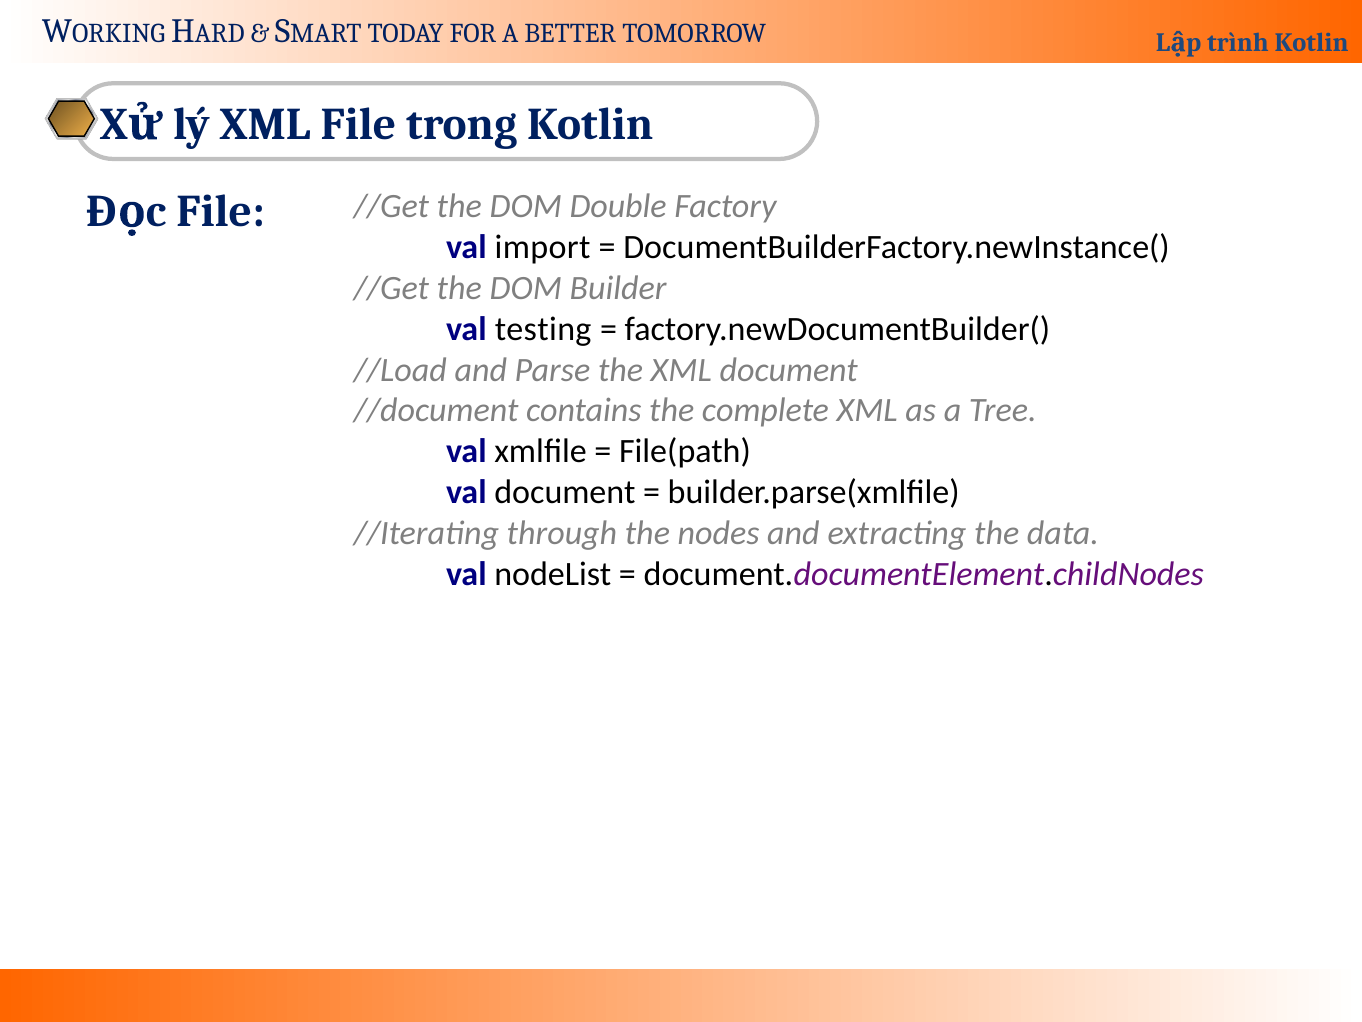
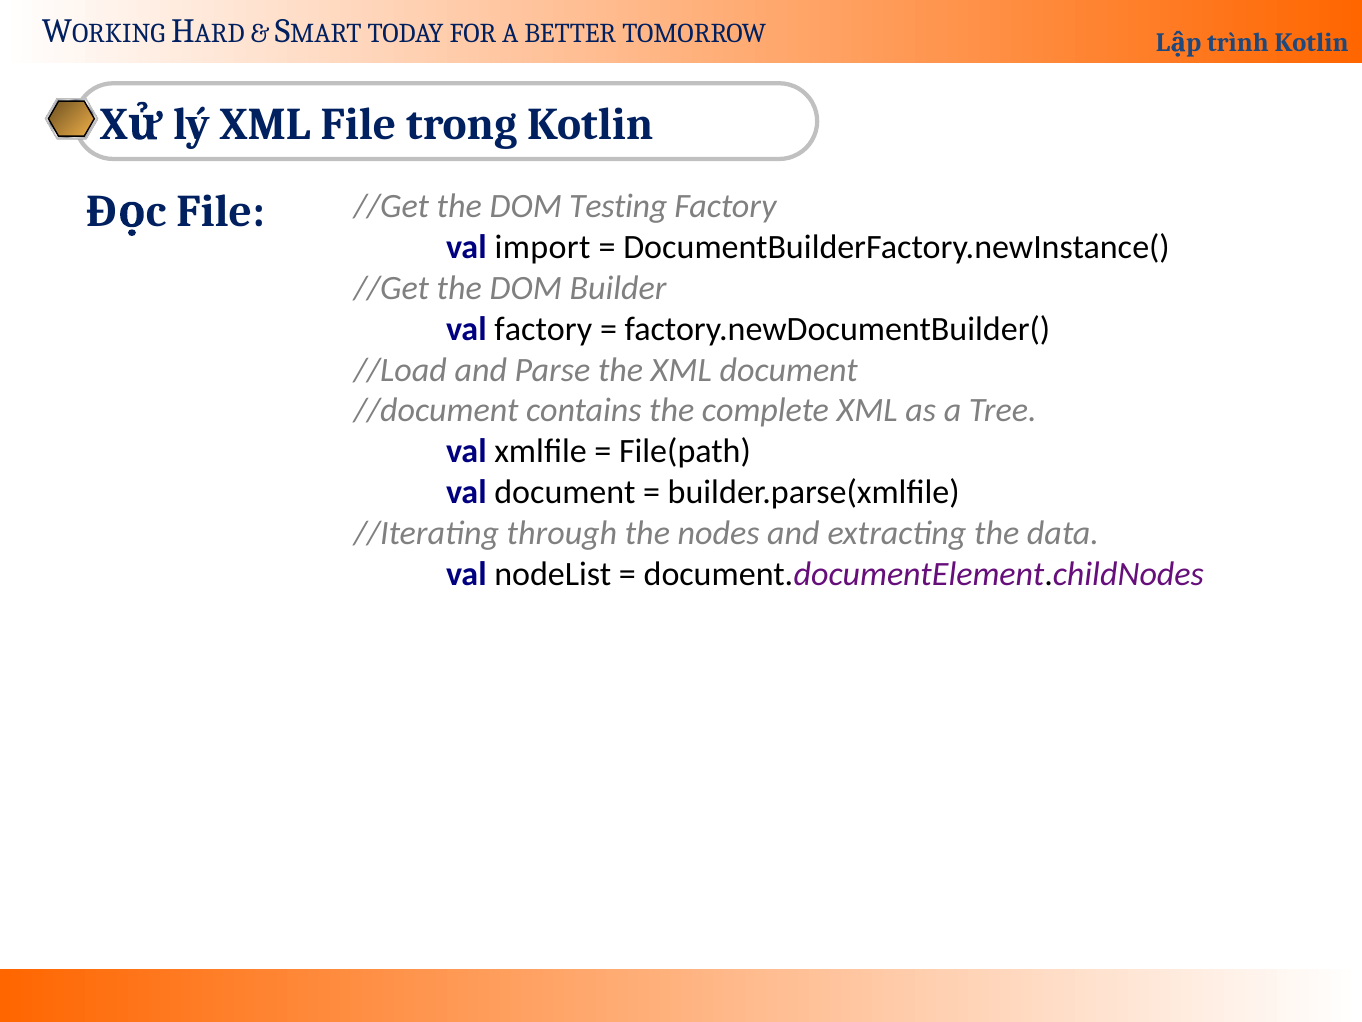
Double: Double -> Testing (618, 206)
val testing: testing -> factory (543, 329)
